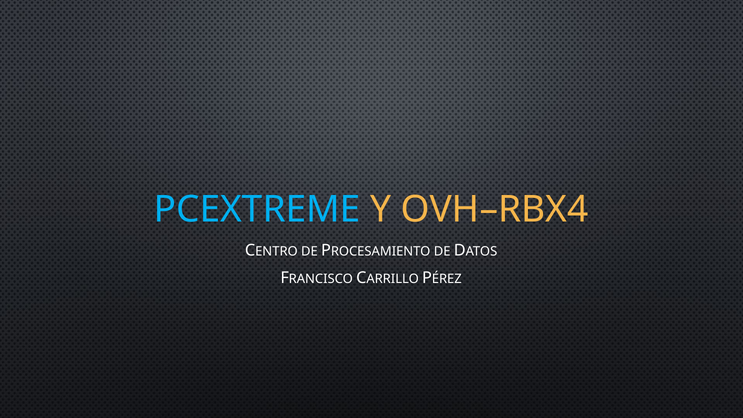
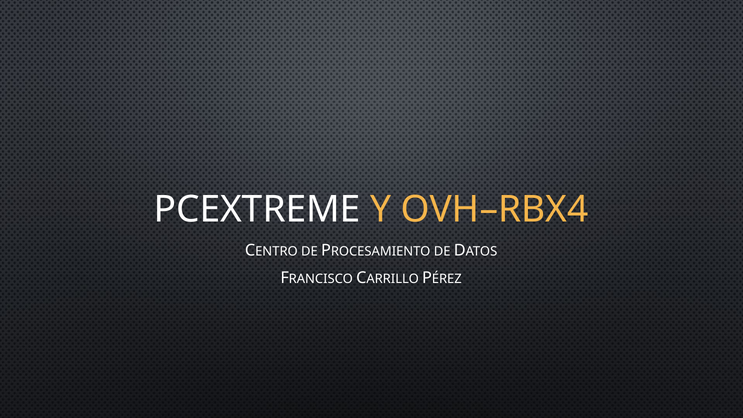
PCEXTREME colour: light blue -> white (257, 210)
